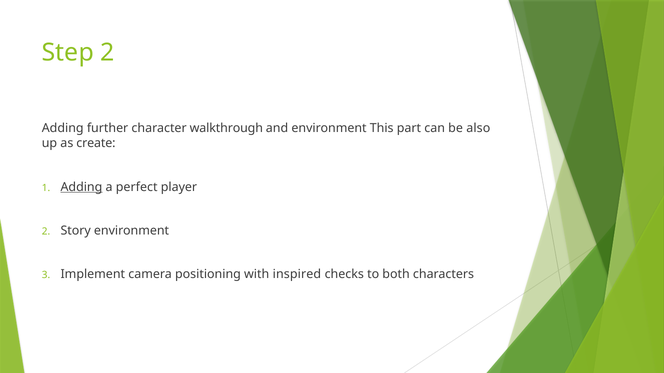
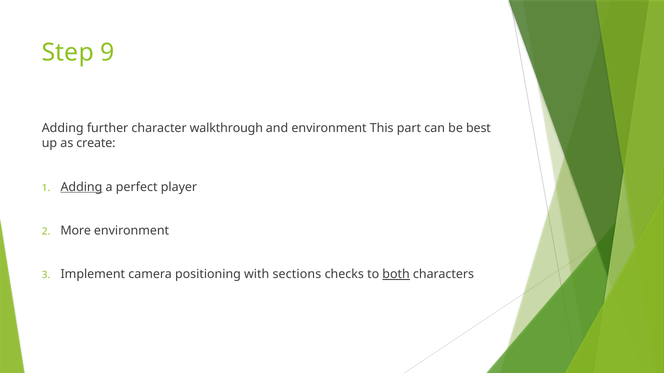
Step 2: 2 -> 9 (107, 52)
also: also -> best (478, 129)
Story: Story -> More (76, 231)
inspired: inspired -> sections (297, 275)
both underline: none -> present (396, 275)
